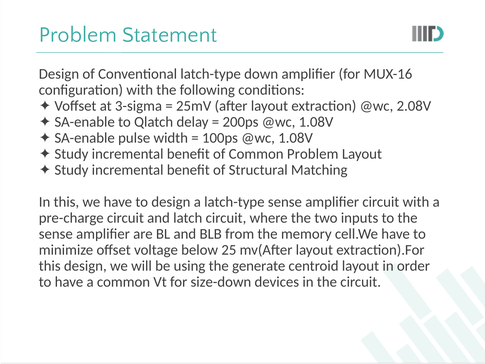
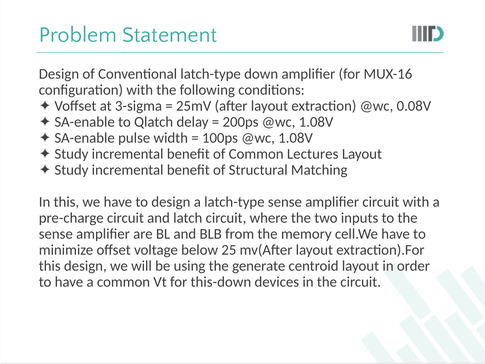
2.08V: 2.08V -> 0.08V (414, 106)
Common Problem: Problem -> Lectures (313, 154)
size-down: size-down -> this-down (221, 282)
